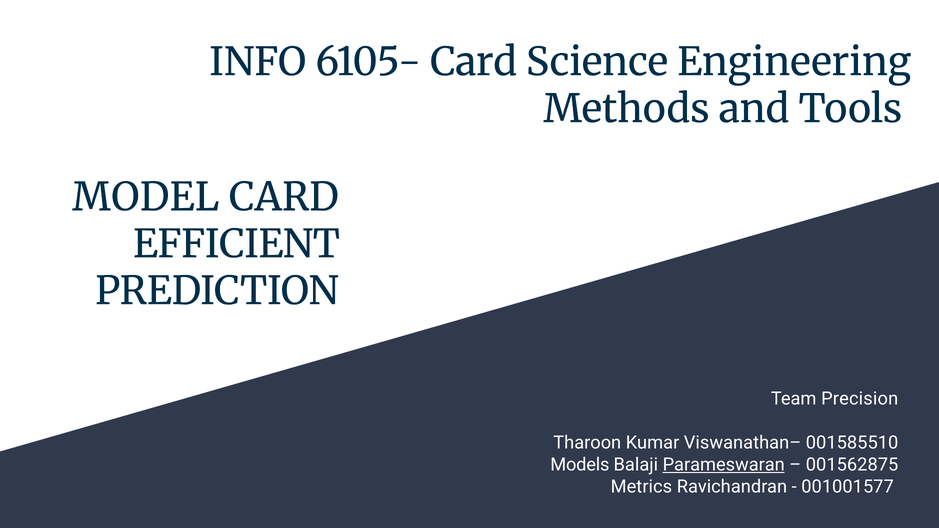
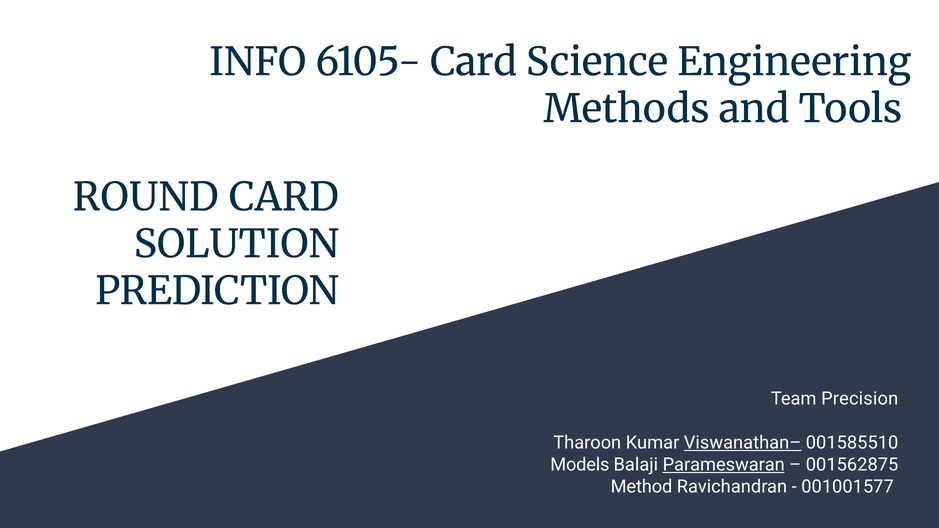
MODEL: MODEL -> ROUND (146, 198)
EFFICIENT: EFFICIENT -> SOLUTION (236, 245)
Viswanathan– underline: none -> present (743, 443)
Metrics: Metrics -> Method (641, 487)
